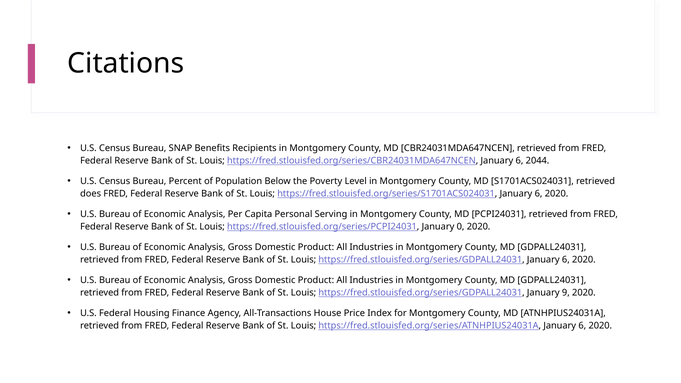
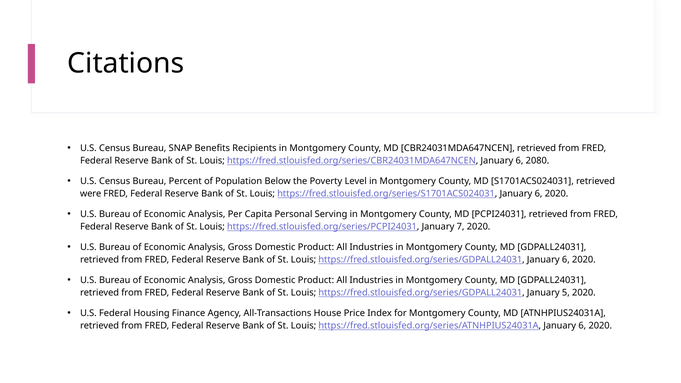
2044: 2044 -> 2080 (538, 161)
does: does -> were (91, 194)
0: 0 -> 7 (461, 227)
9: 9 -> 5 (566, 293)
